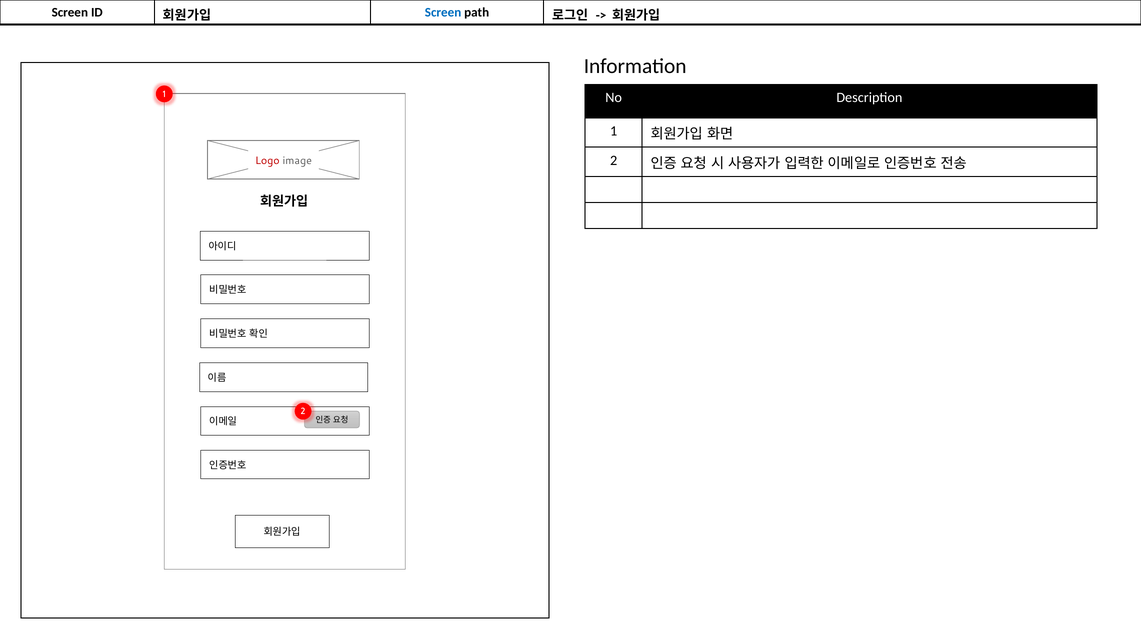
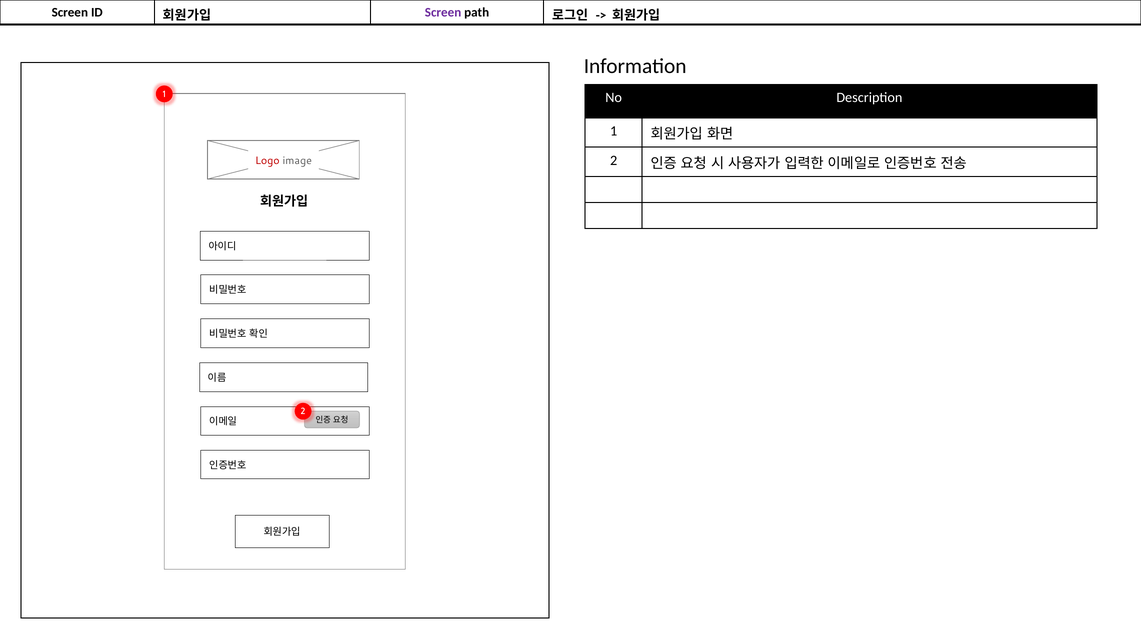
Screen colour: blue -> purple (443, 13)
